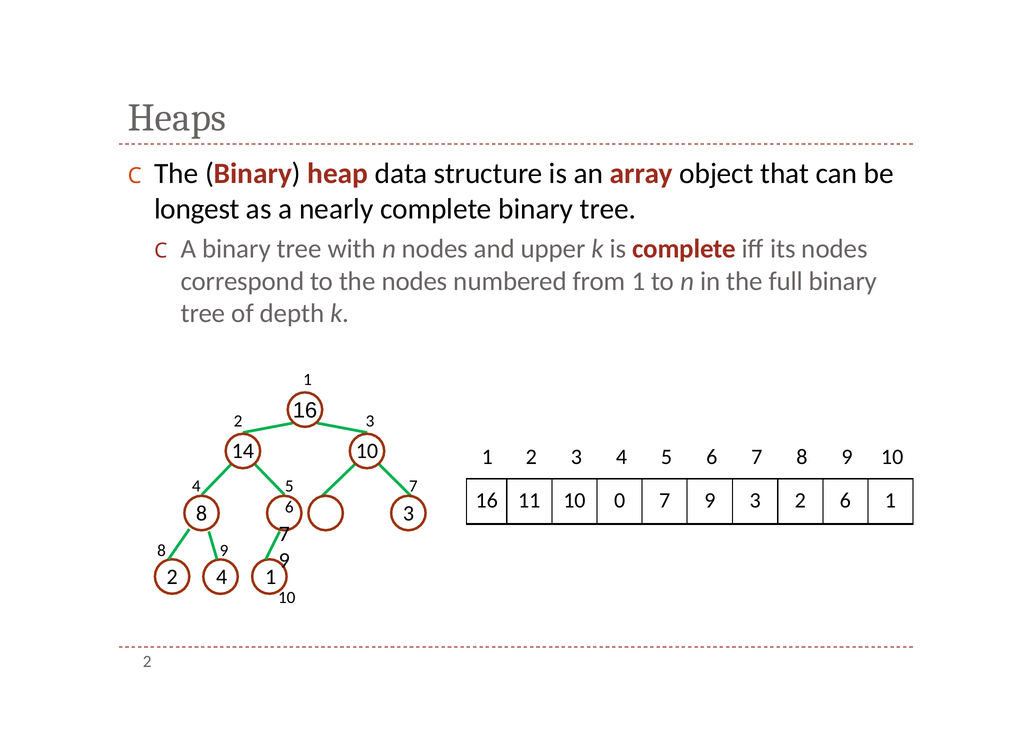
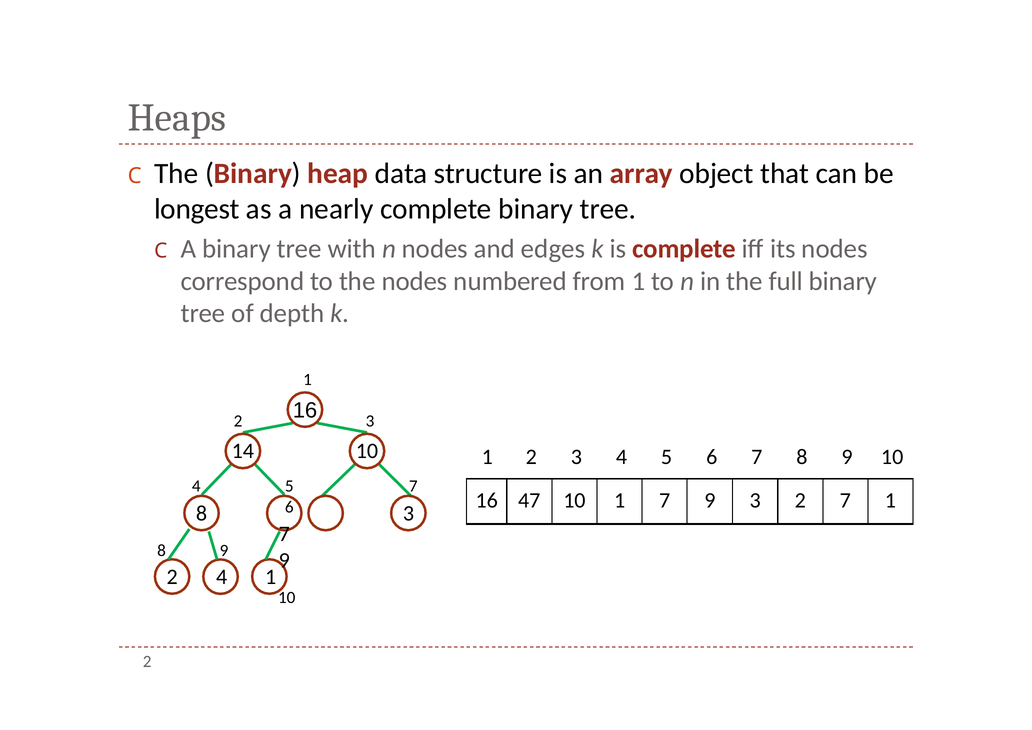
upper: upper -> edges (553, 249)
11: 11 -> 47 (529, 500)
0: 0 -> 1 (620, 500)
2 6: 6 -> 7 (845, 500)
